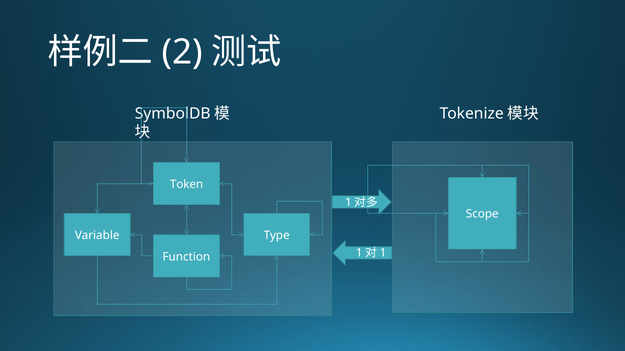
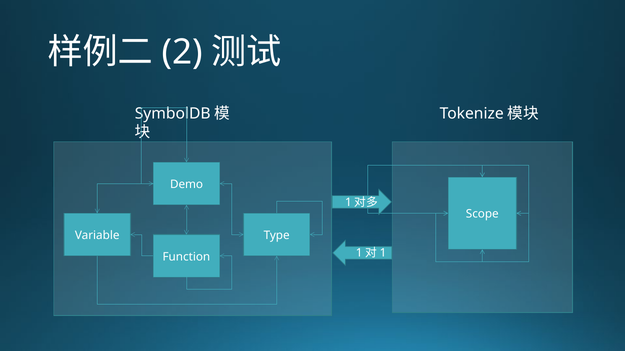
Token: Token -> Demo (187, 185)
